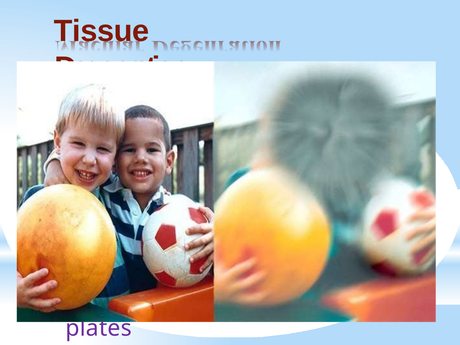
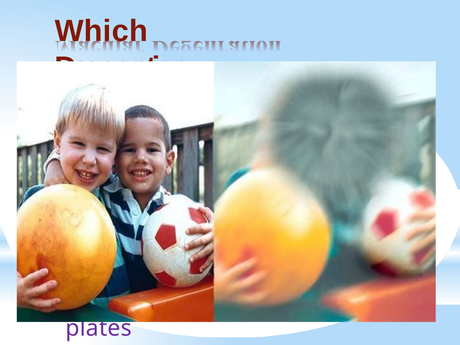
Tissue: Tissue -> Which (101, 31)
